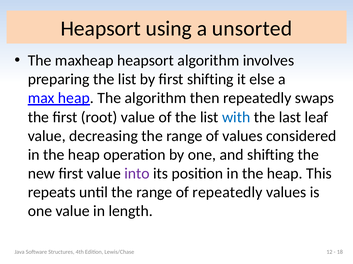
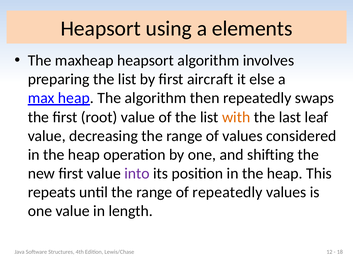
unsorted: unsorted -> elements (252, 29)
first shifting: shifting -> aircraft (210, 80)
with colour: blue -> orange (236, 118)
